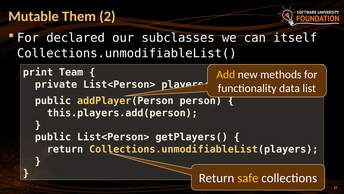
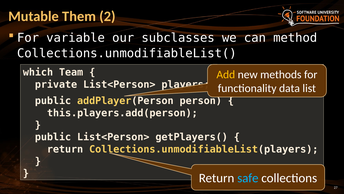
declared: declared -> variable (76, 38)
itself: itself -> method (295, 38)
print: print -> which (38, 72)
safe colour: yellow -> light blue (248, 178)
